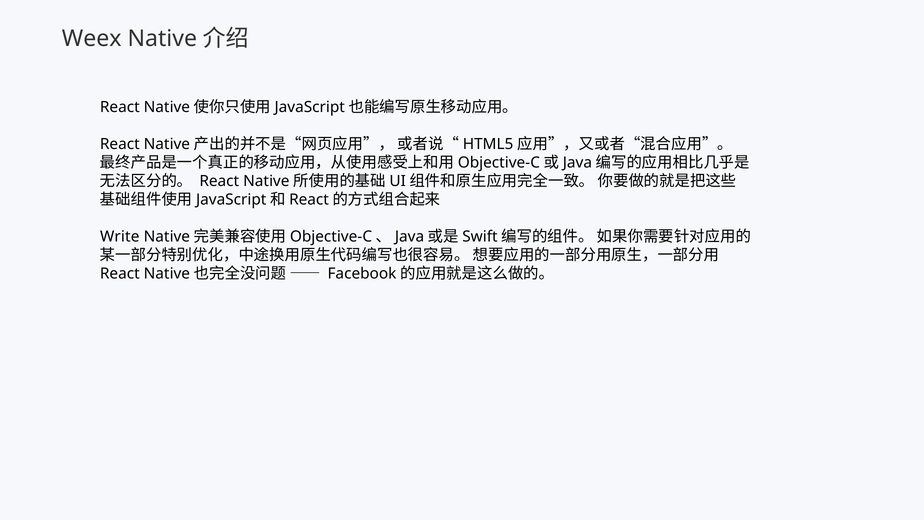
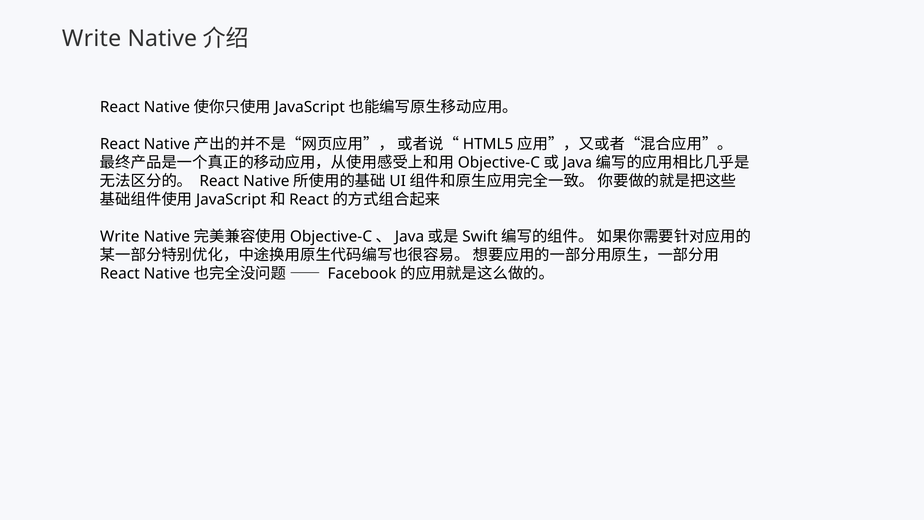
Weex: Weex -> Write (92, 39)
